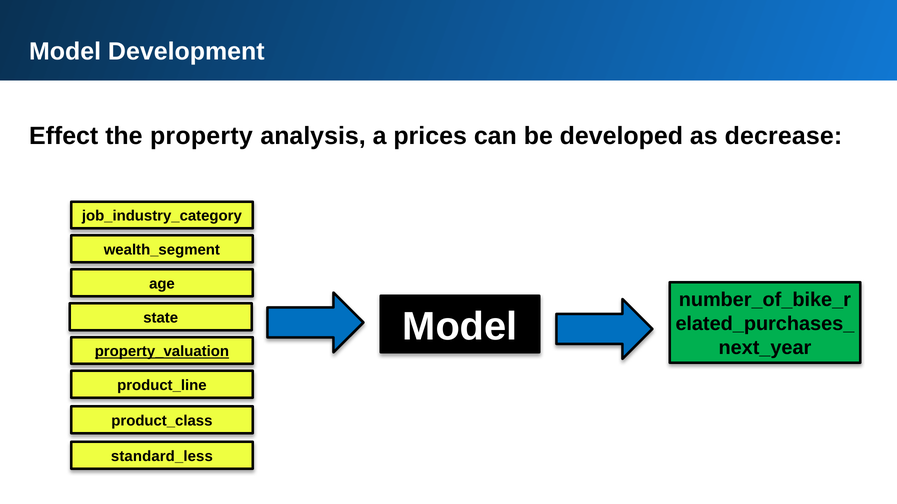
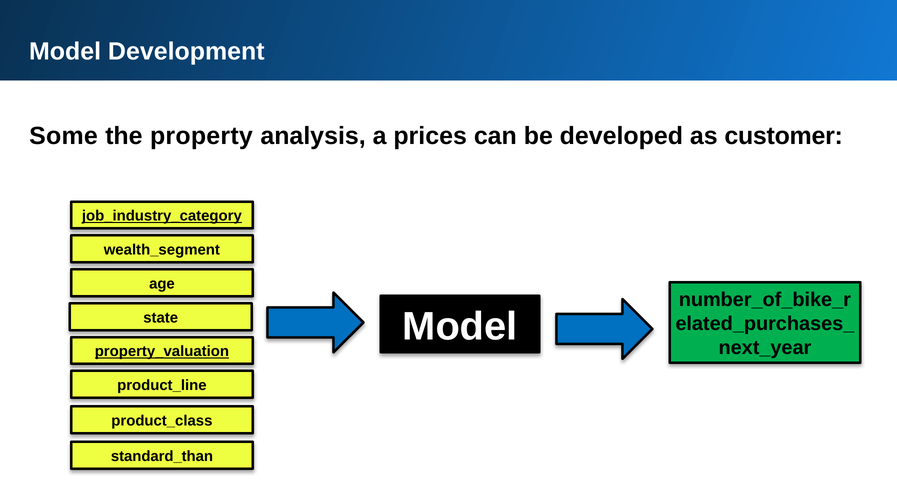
Effect: Effect -> Some (64, 136)
decrease: decrease -> customer (784, 136)
job_industry_category underline: none -> present (162, 216)
standard_less: standard_less -> standard_than (162, 457)
